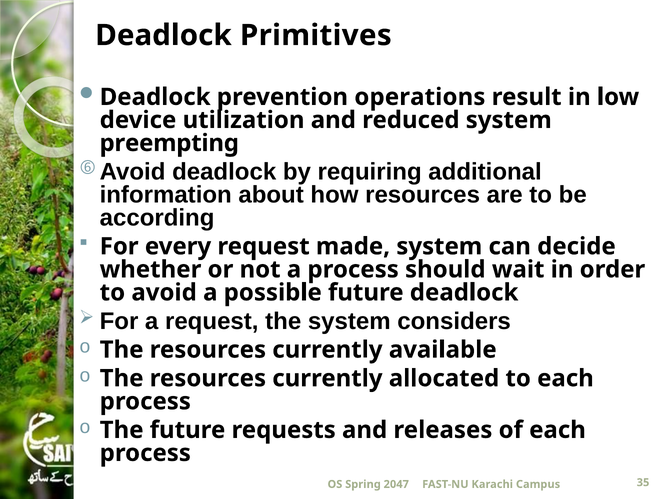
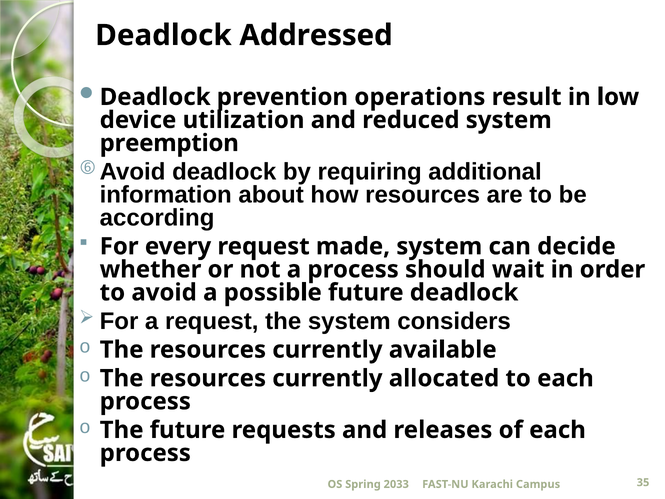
Primitives: Primitives -> Addressed (316, 35)
preempting: preempting -> preemption (169, 143)
2047: 2047 -> 2033 (396, 484)
